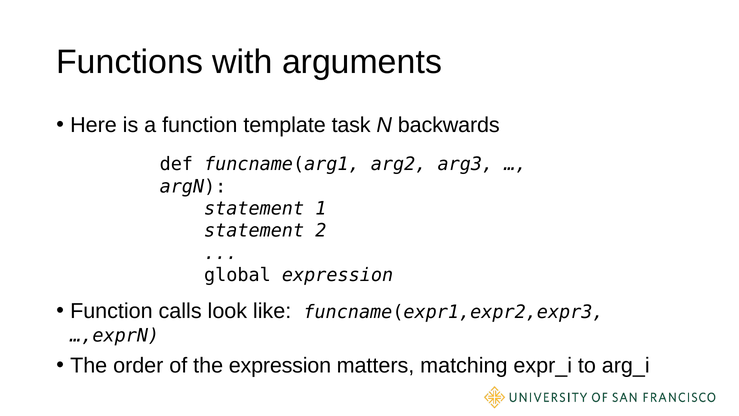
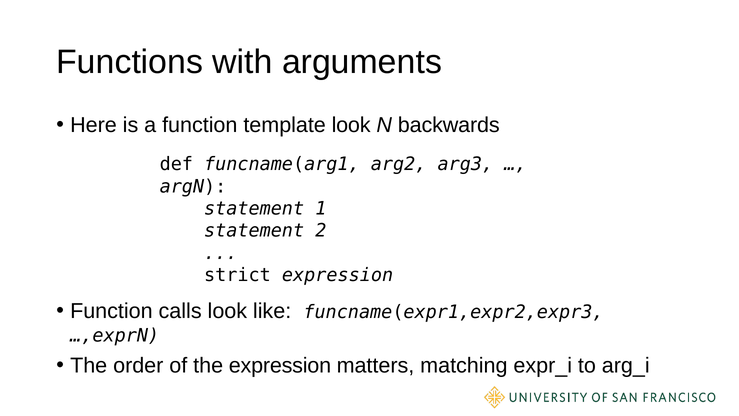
template task: task -> look (351, 125)
global: global -> strict (237, 275)
